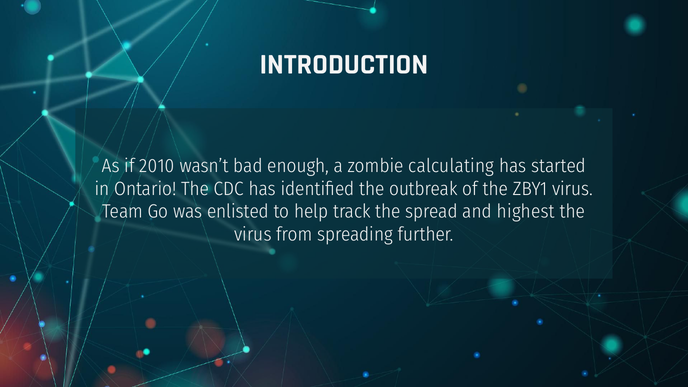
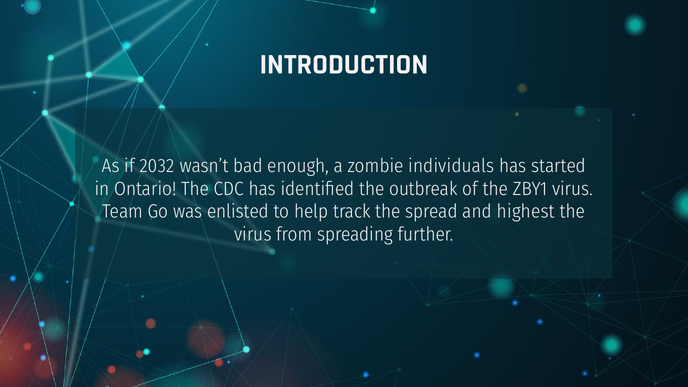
2010: 2010 -> 2032 (157, 166)
calculating: calculating -> individuals (451, 166)
